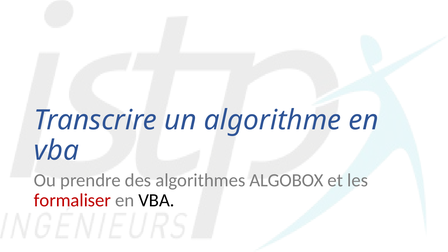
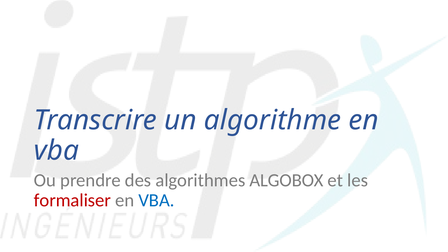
VBA colour: black -> blue (156, 200)
